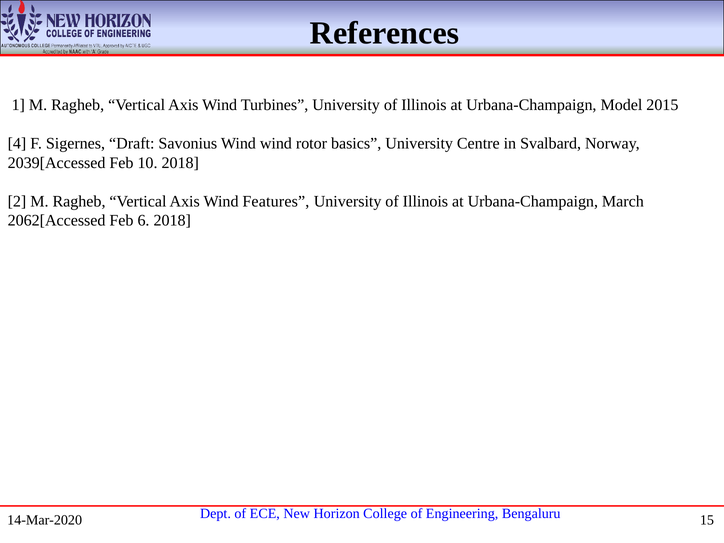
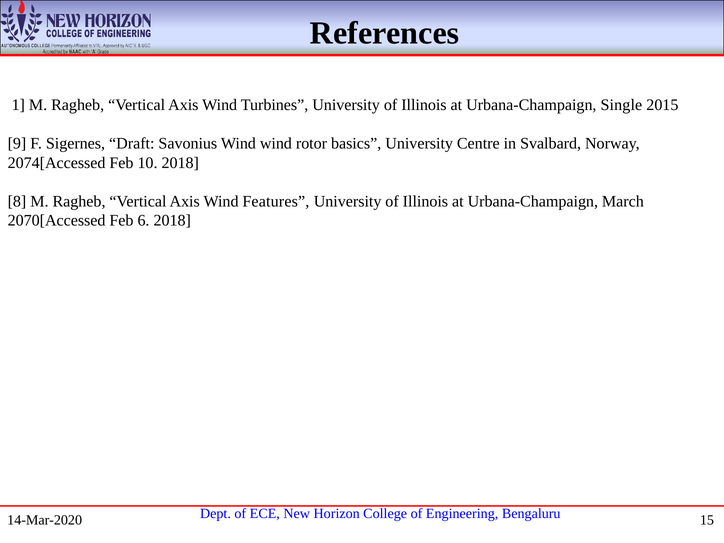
Model: Model -> Single (621, 105)
4: 4 -> 9 (17, 143)
2039[Accessed: 2039[Accessed -> 2074[Accessed (57, 163)
2: 2 -> 8 (17, 201)
2062[Accessed: 2062[Accessed -> 2070[Accessed (57, 221)
